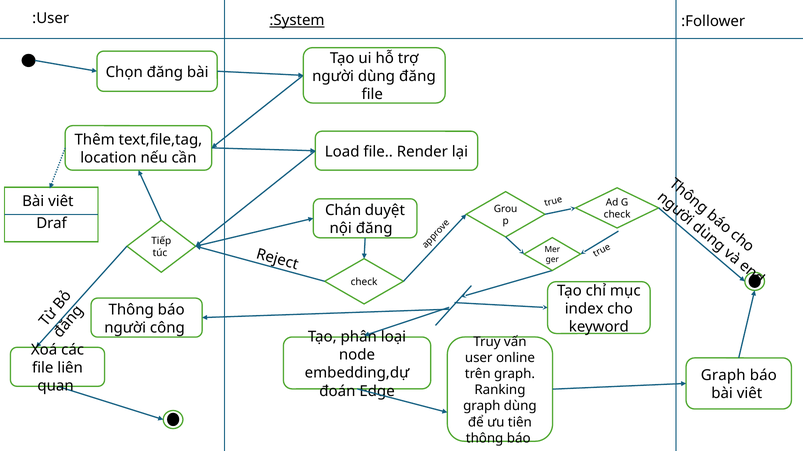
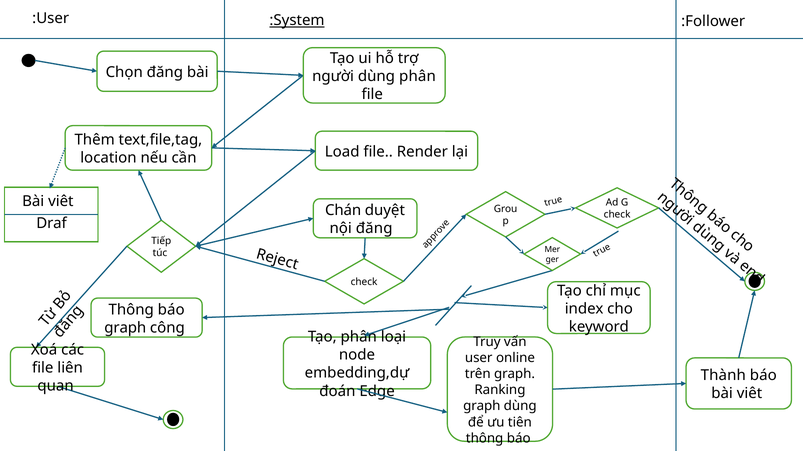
dùng đăng: đăng -> phân (417, 76)
người: người -> graph (125, 328)
Graph: Graph -> Thành (723, 376)
